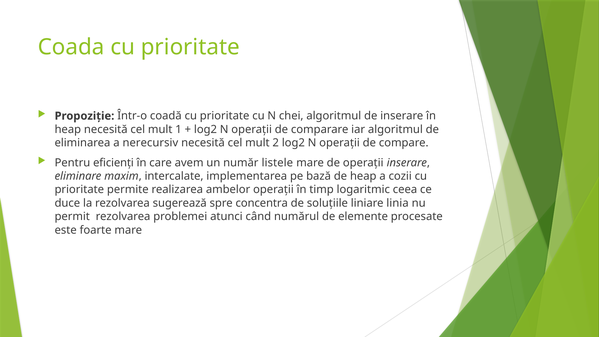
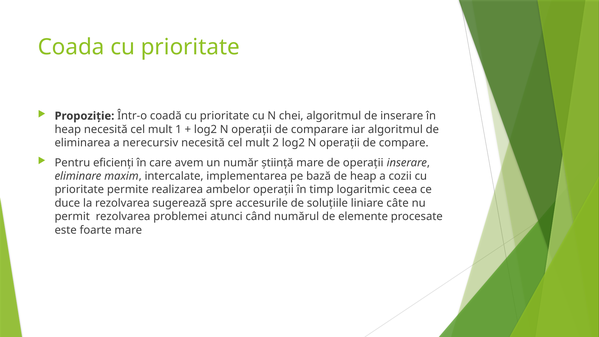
listele: listele -> știință (277, 163)
concentra: concentra -> accesurile (262, 203)
linia: linia -> câte (398, 203)
